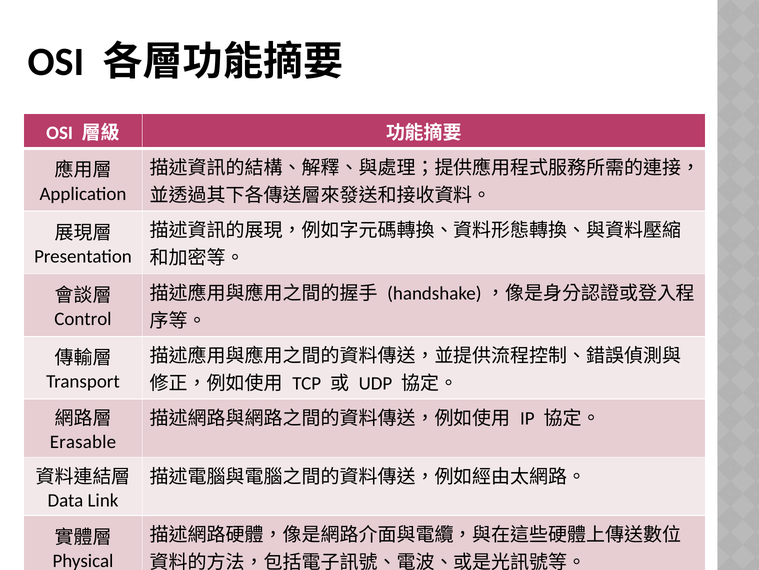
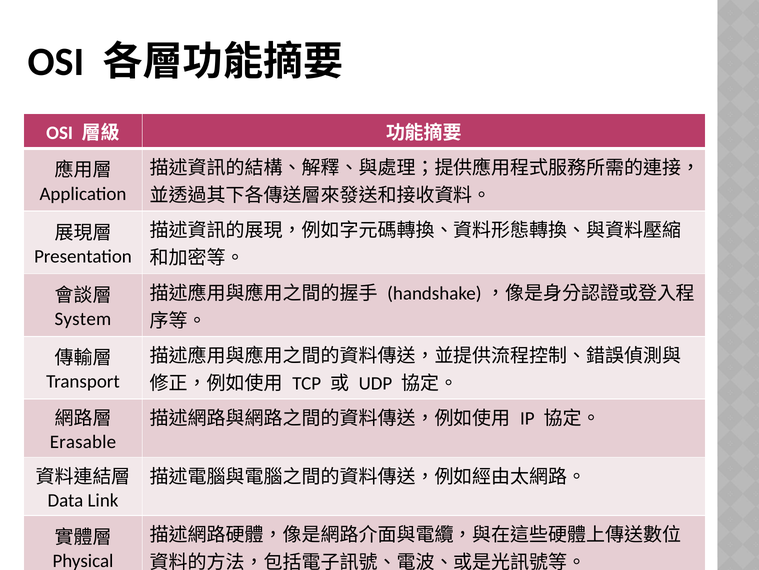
Control: Control -> System (83, 319)
